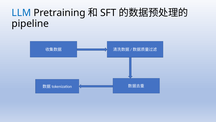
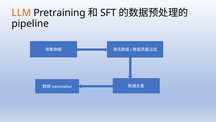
LLM colour: blue -> orange (21, 13)
